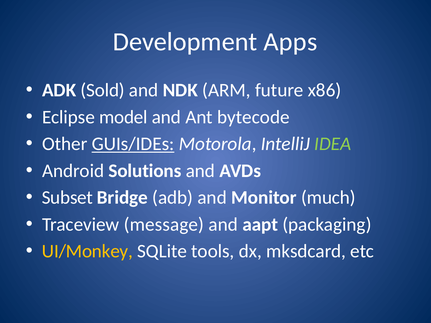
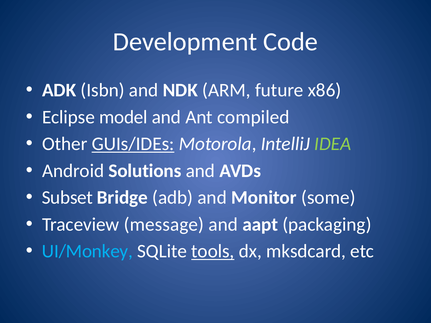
Apps: Apps -> Code (291, 42)
Sold: Sold -> Isbn (103, 90)
bytecode: bytecode -> compiled (253, 117)
much: much -> some (328, 198)
UI/Monkey colour: yellow -> light blue (87, 251)
tools underline: none -> present (213, 251)
